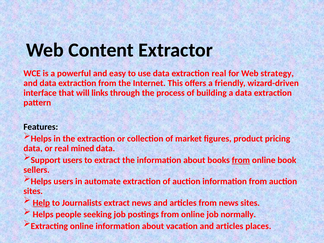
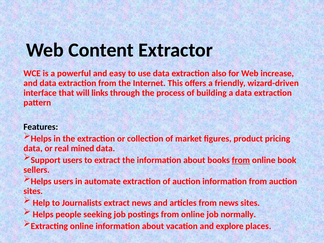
extraction real: real -> also (219, 73)
strategy: strategy -> increase (277, 73)
Help underline: present -> none (41, 203)
vacation and articles: articles -> explore (230, 226)
